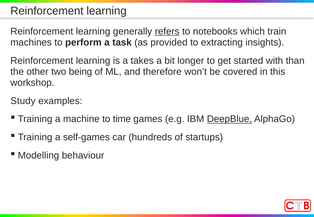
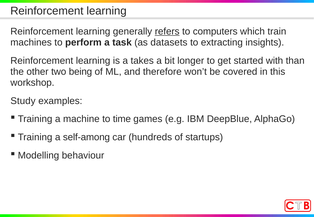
notebooks: notebooks -> computers (215, 31)
provided: provided -> datasets (169, 42)
DeepBlue underline: present -> none (229, 119)
self-games: self-games -> self-among (86, 138)
